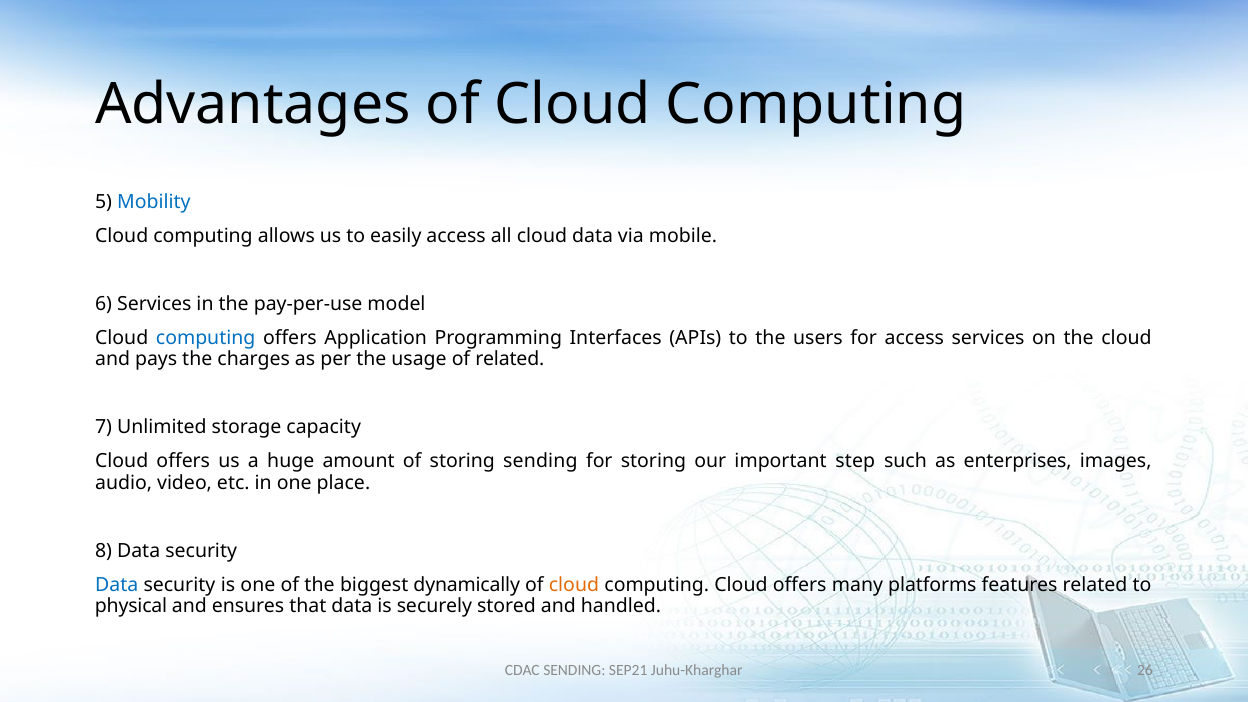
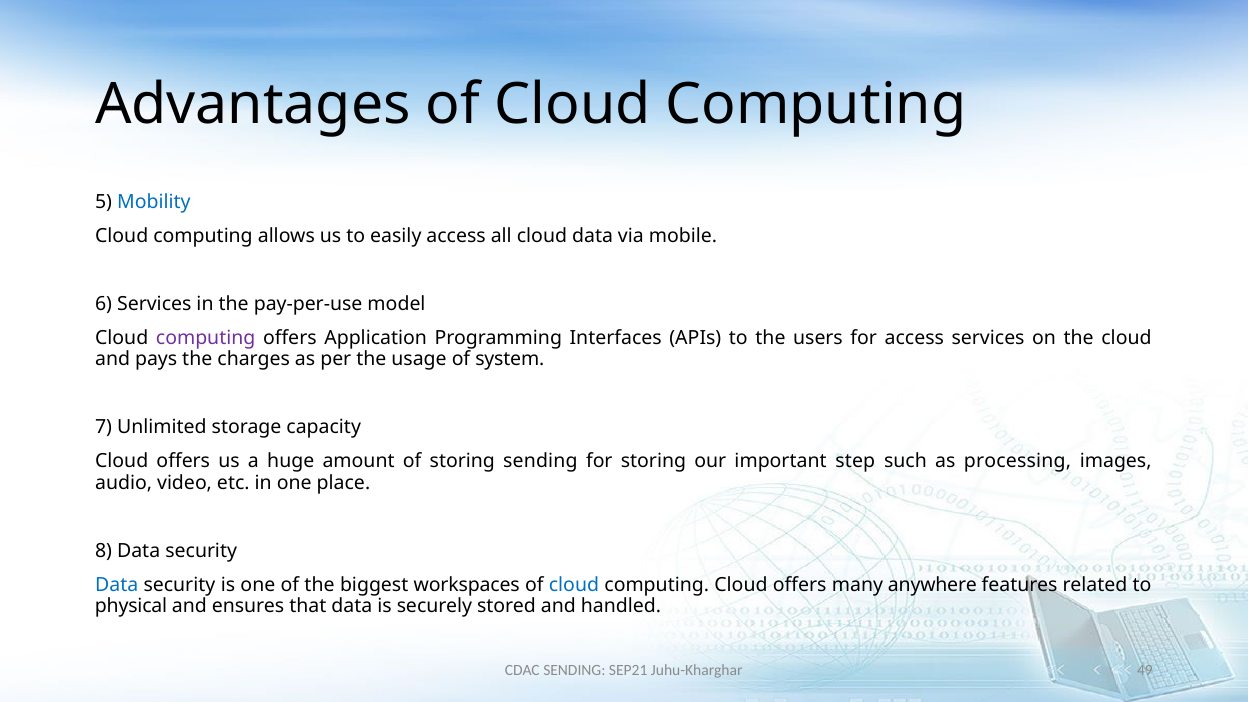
computing colour: blue -> purple (206, 338)
of related: related -> system (510, 359)
enterprises: enterprises -> processing (1017, 462)
dynamically: dynamically -> workspaces (467, 585)
cloud colour: orange -> blue (574, 585)
platforms: platforms -> anywhere (932, 585)
26: 26 -> 49 (1145, 670)
